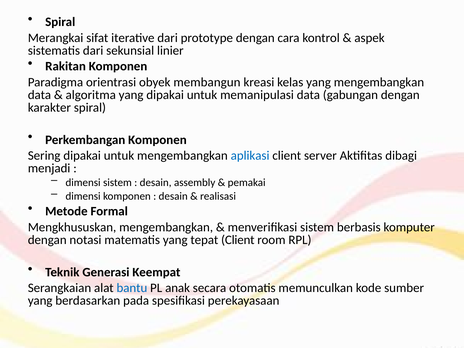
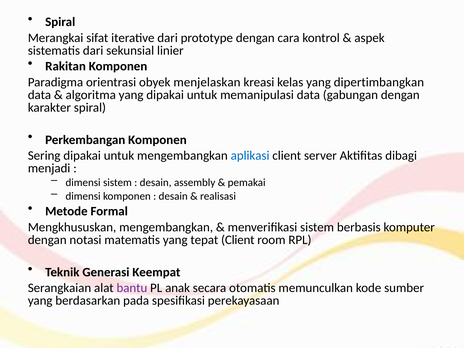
membangun: membangun -> menjelaskan (207, 82)
yang mengembangkan: mengembangkan -> dipertimbangkan (379, 82)
bantu colour: blue -> purple (132, 288)
